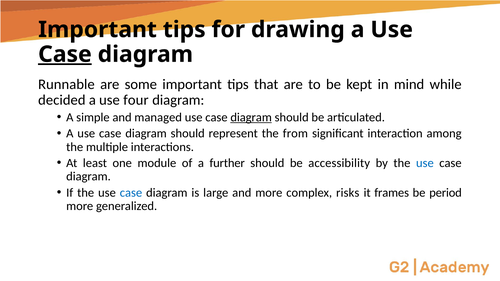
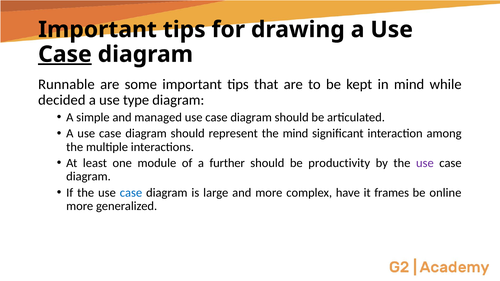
four: four -> type (136, 100)
diagram underline: present -> none (251, 117)
the from: from -> mind (295, 134)
accessibility: accessibility -> productivity (339, 163)
use colour: blue -> purple (425, 163)
risks: risks -> have (348, 193)
period: period -> online (445, 193)
